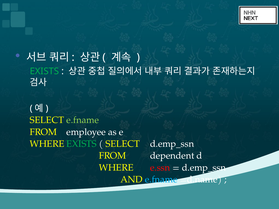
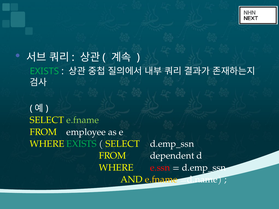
e.fname colour: light blue -> yellow (161, 180)
